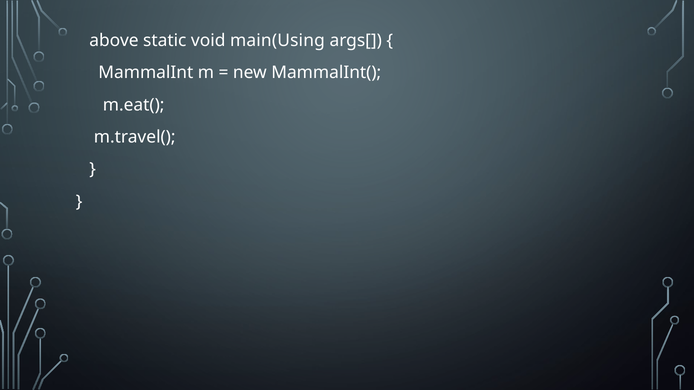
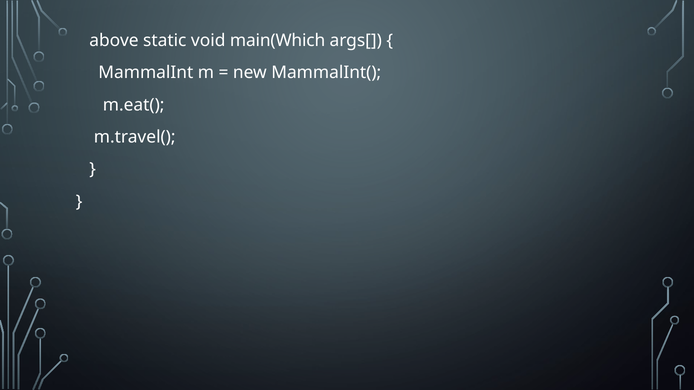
main(Using: main(Using -> main(Which (278, 41)
